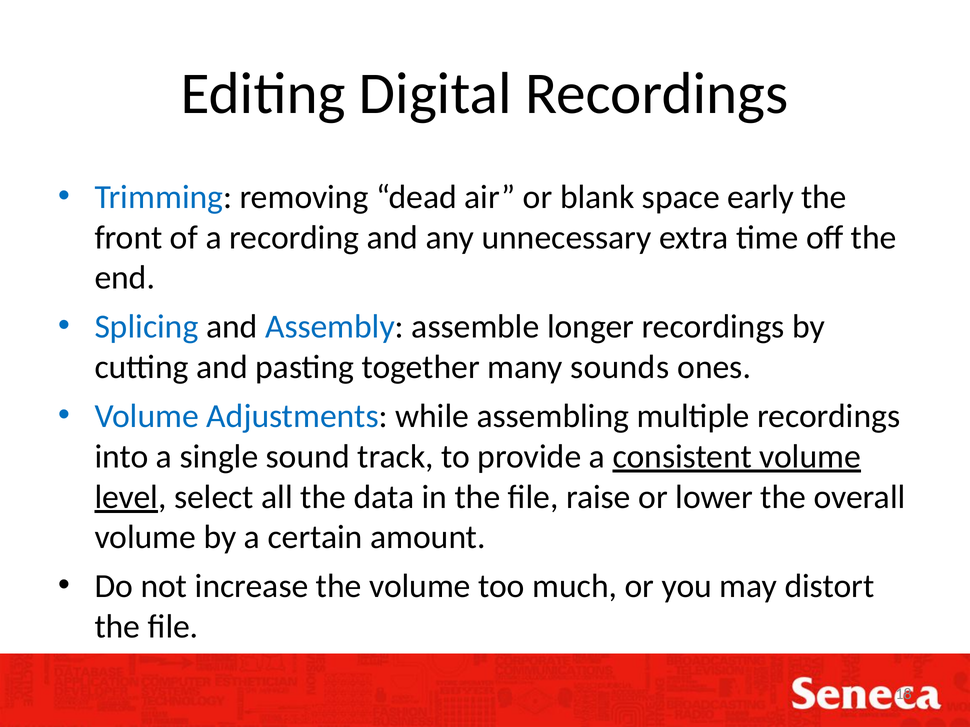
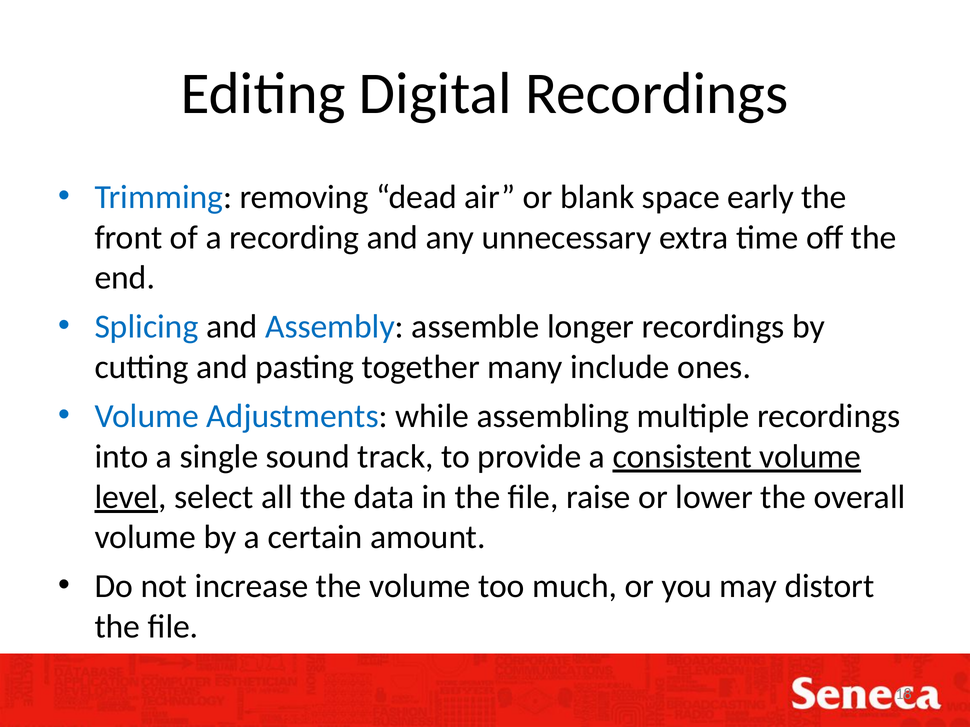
sounds: sounds -> include (620, 367)
